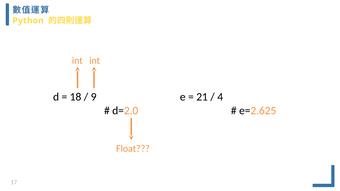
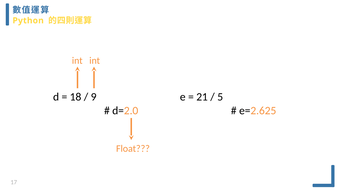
4: 4 -> 5 (220, 97)
